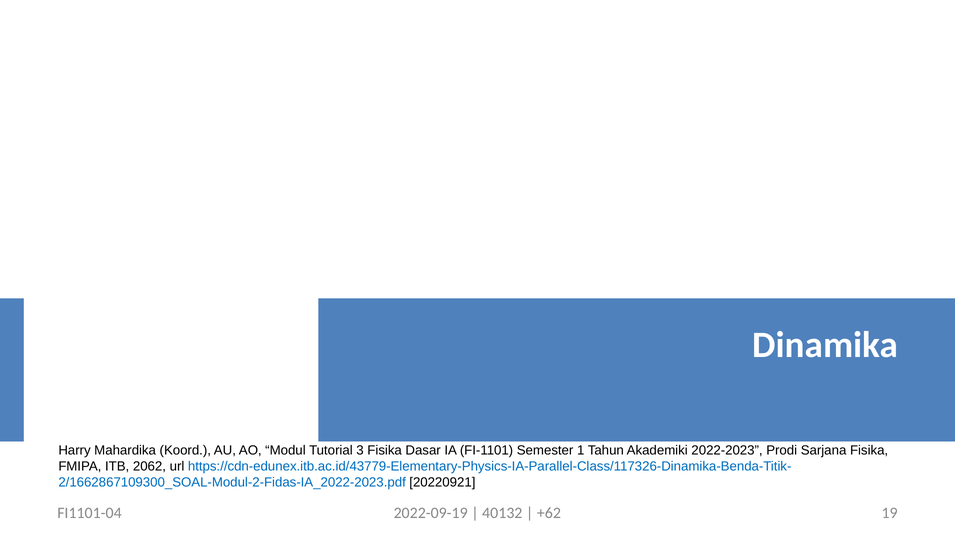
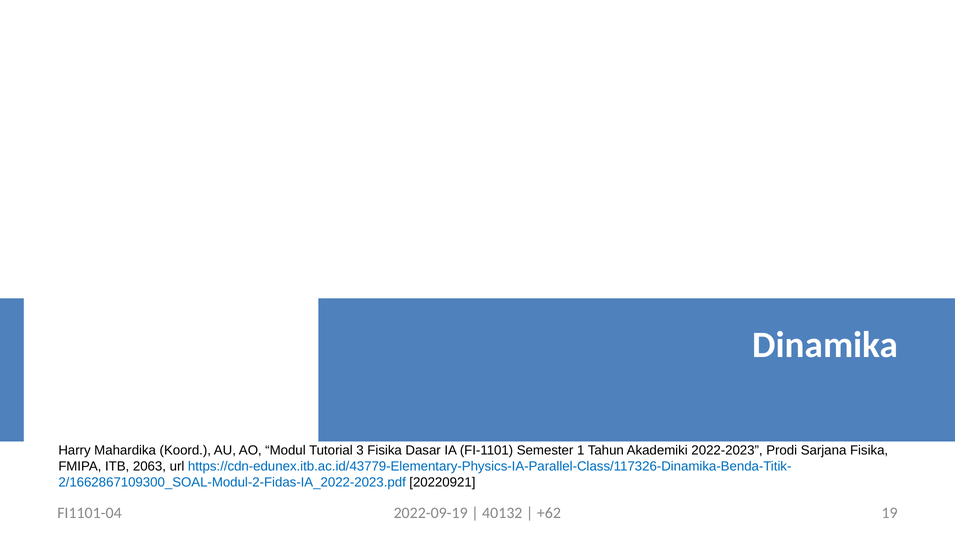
2062: 2062 -> 2063 (149, 466)
